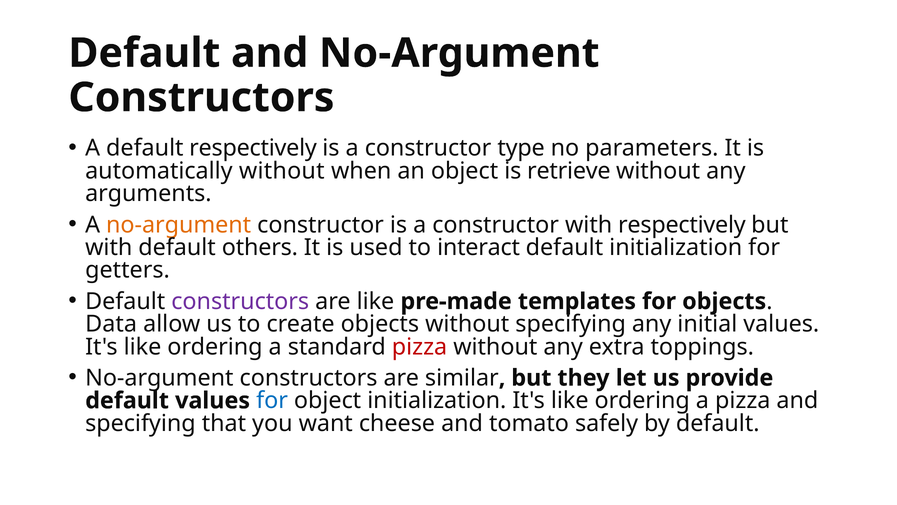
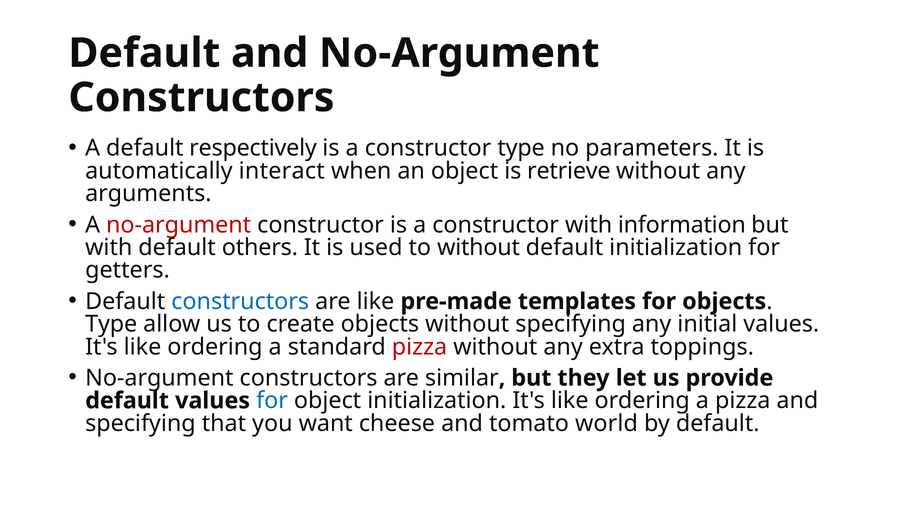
automatically without: without -> interact (282, 171)
no-argument colour: orange -> red (179, 225)
with respectively: respectively -> information (682, 225)
to interact: interact -> without (479, 247)
constructors colour: purple -> blue (240, 301)
Data: Data -> Type (111, 324)
safely: safely -> world (606, 423)
